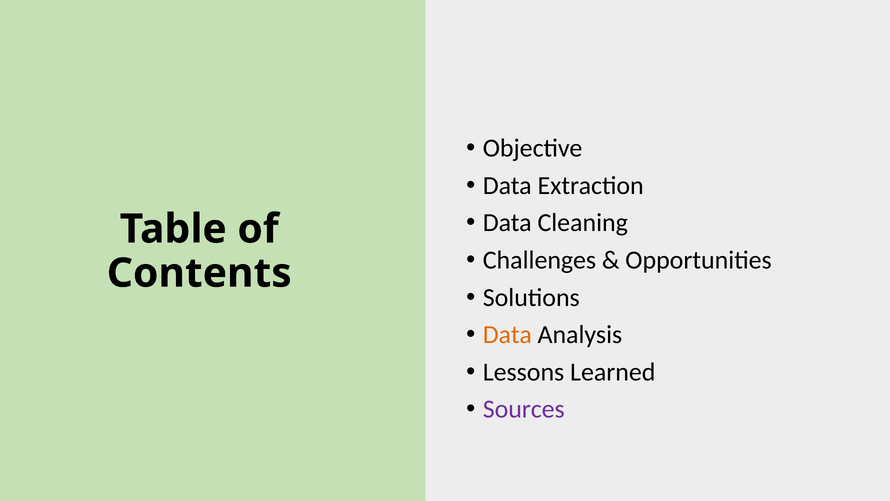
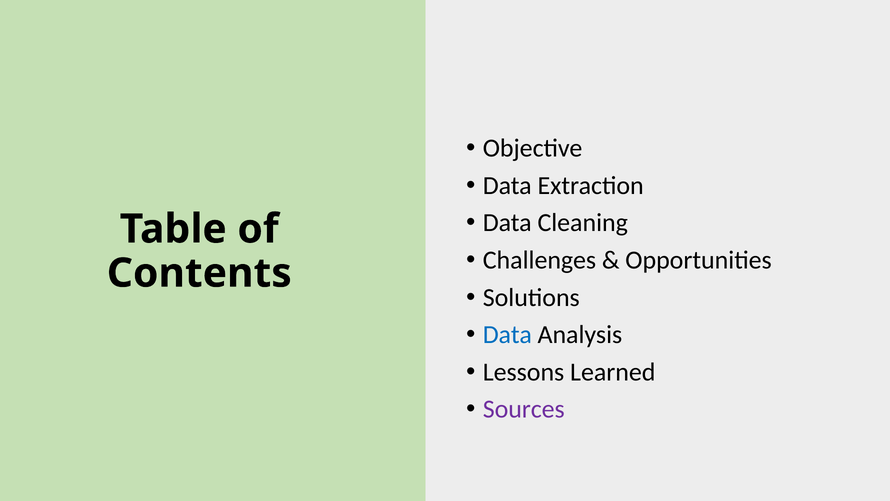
Data colour: orange -> blue (507, 335)
